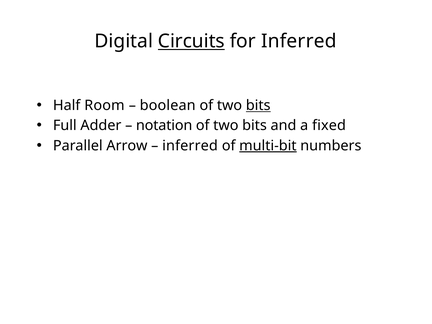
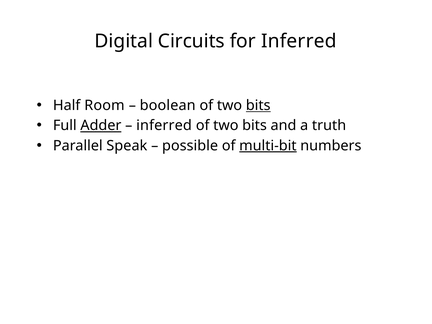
Circuits underline: present -> none (191, 41)
Adder underline: none -> present (101, 126)
notation: notation -> inferred (164, 126)
fixed: fixed -> truth (329, 126)
Arrow: Arrow -> Speak (127, 146)
inferred: inferred -> possible (190, 146)
